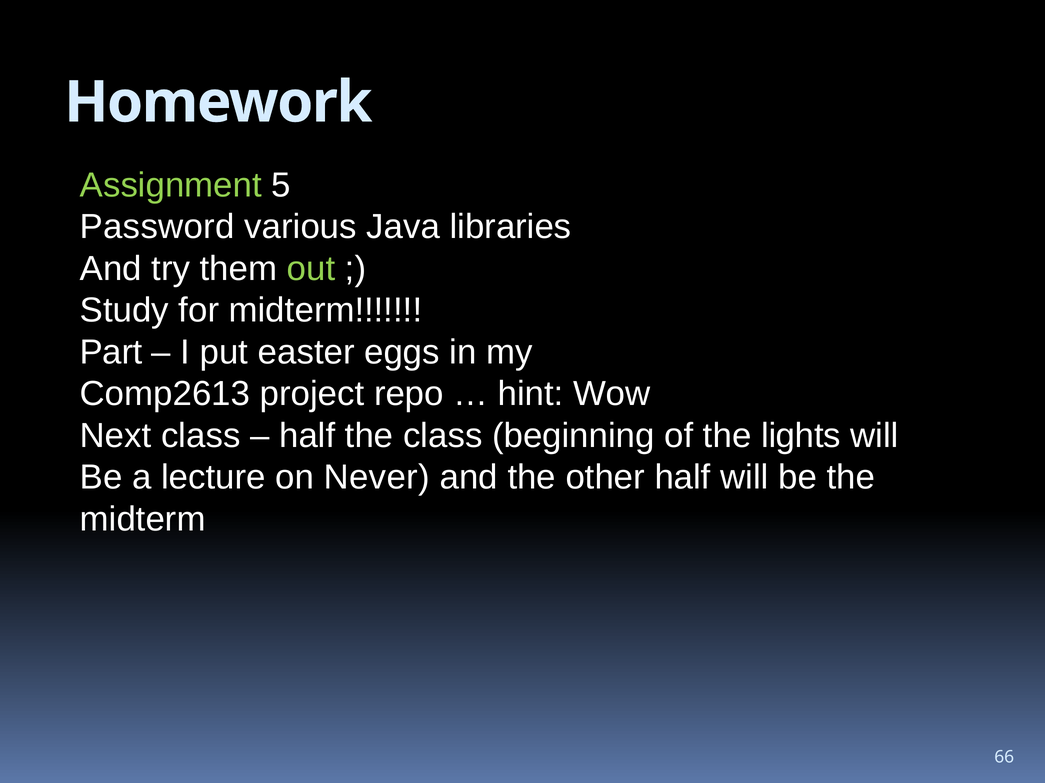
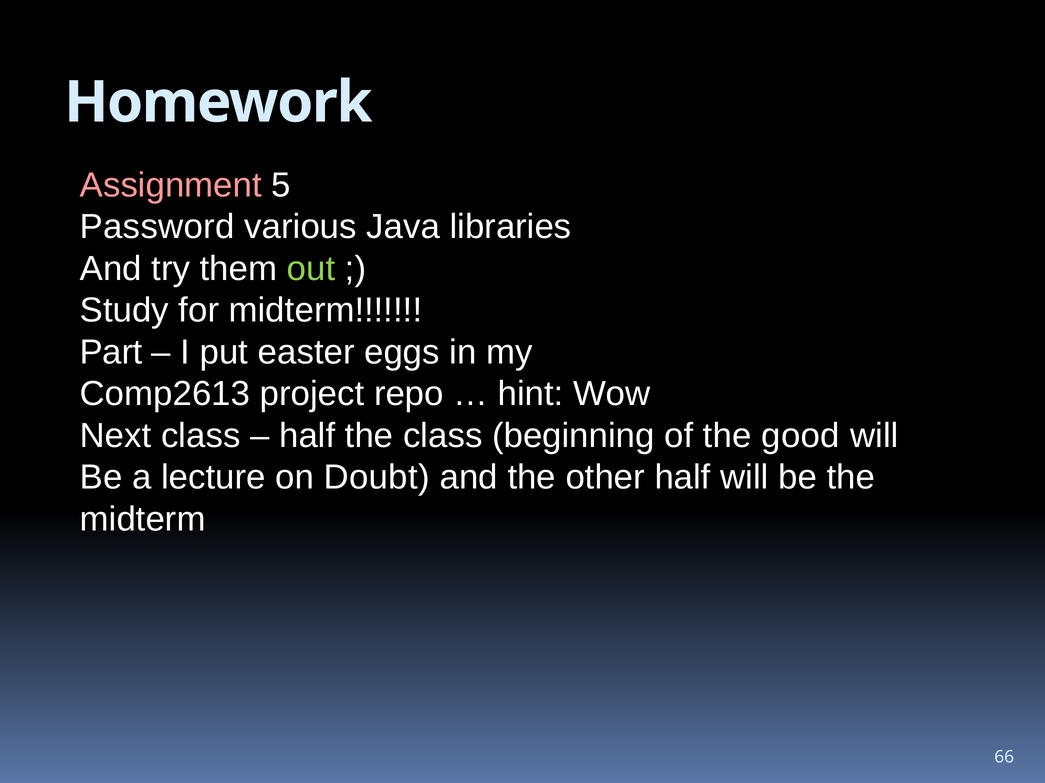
Assignment colour: light green -> pink (171, 185)
lights: lights -> good (801, 436)
Never: Never -> Doubt (377, 478)
